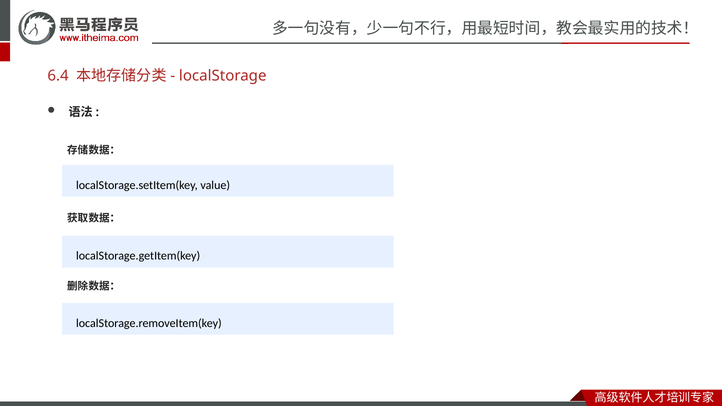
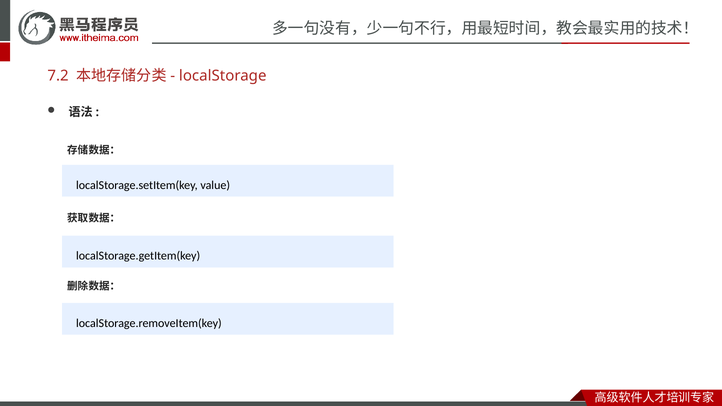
6.4: 6.4 -> 7.2 (58, 76)
